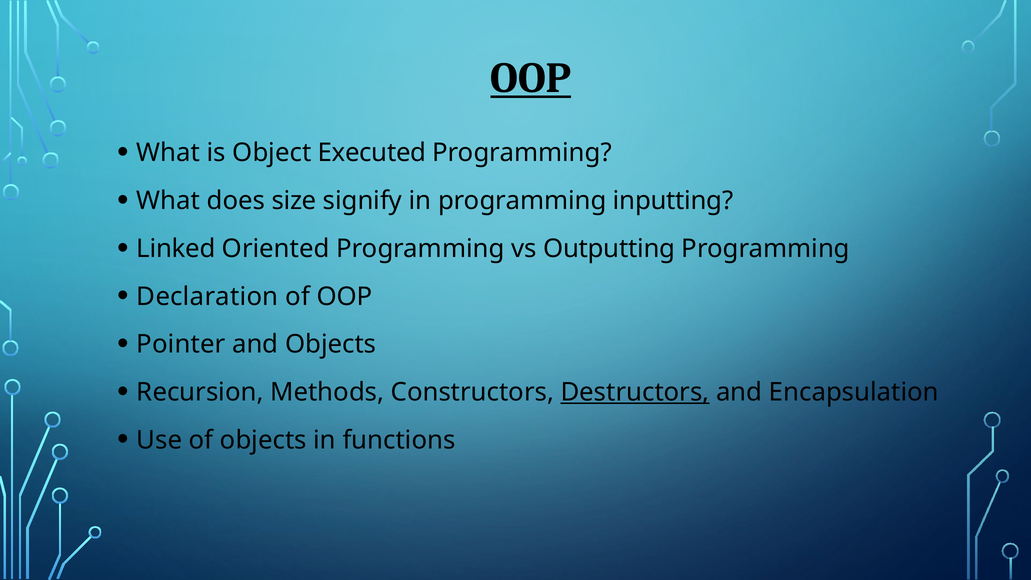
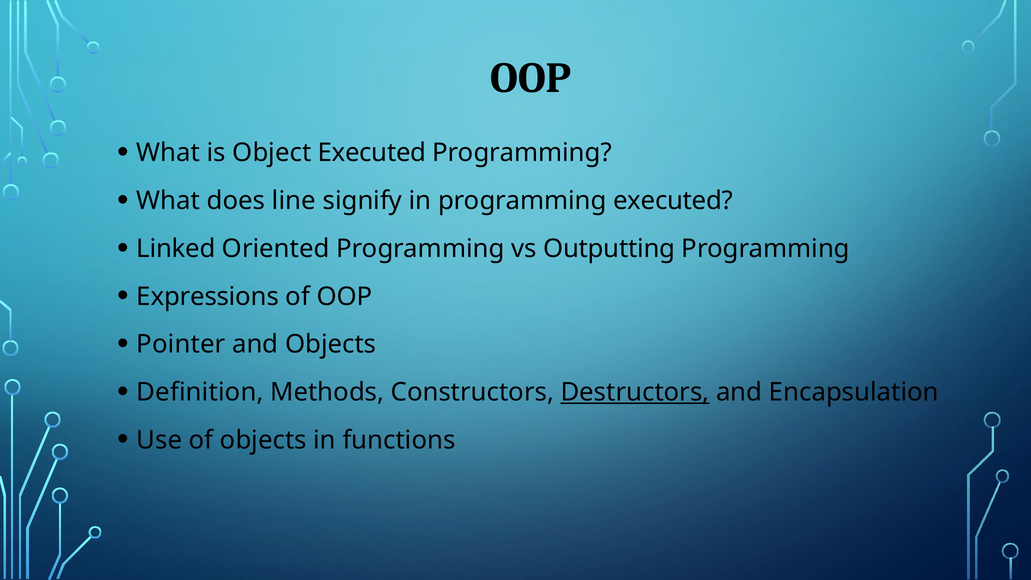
OOP underline: present -> none (531, 78)
size: size -> line (294, 201)
programming inputting: inputting -> executed (673, 201)
Declaration: Declaration -> Expressions (208, 297)
Recursion: Recursion -> Definition (200, 392)
